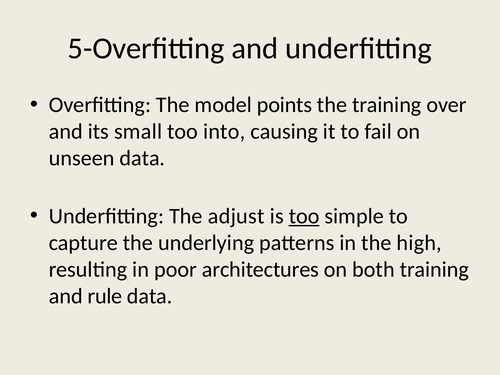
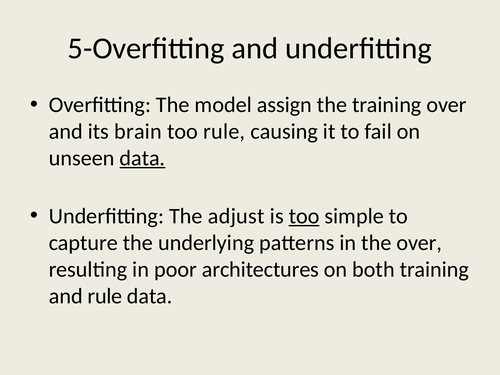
points: points -> assign (284, 105)
small: small -> brain (138, 132)
too into: into -> rule (224, 132)
data underline: none -> present (142, 158)
the high: high -> over (419, 243)
